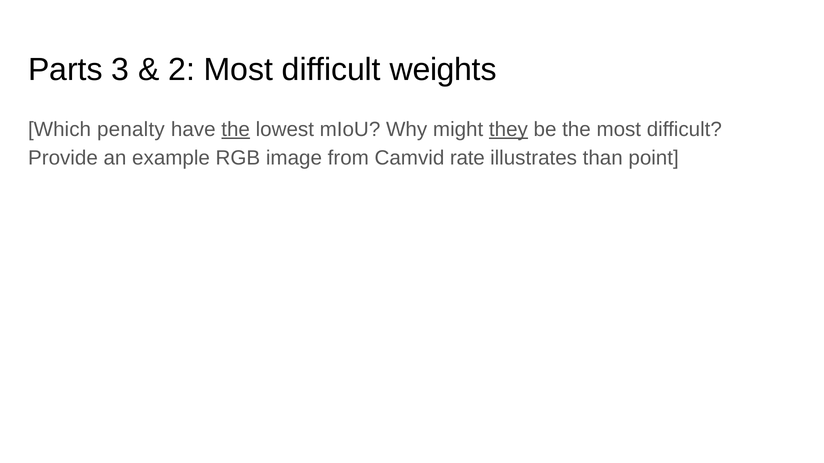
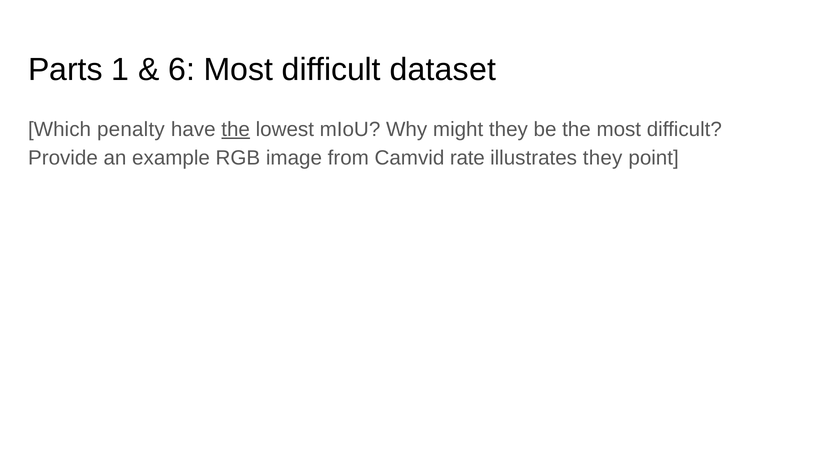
3: 3 -> 1 (120, 70)
2: 2 -> 6 (182, 70)
weights: weights -> dataset (443, 70)
they underline: present -> none (508, 130)
illustrates than: than -> they (603, 158)
